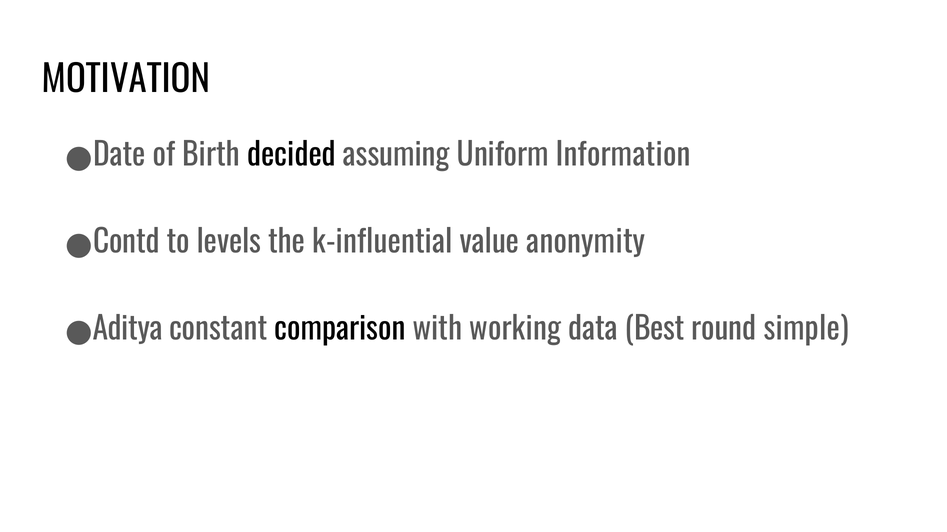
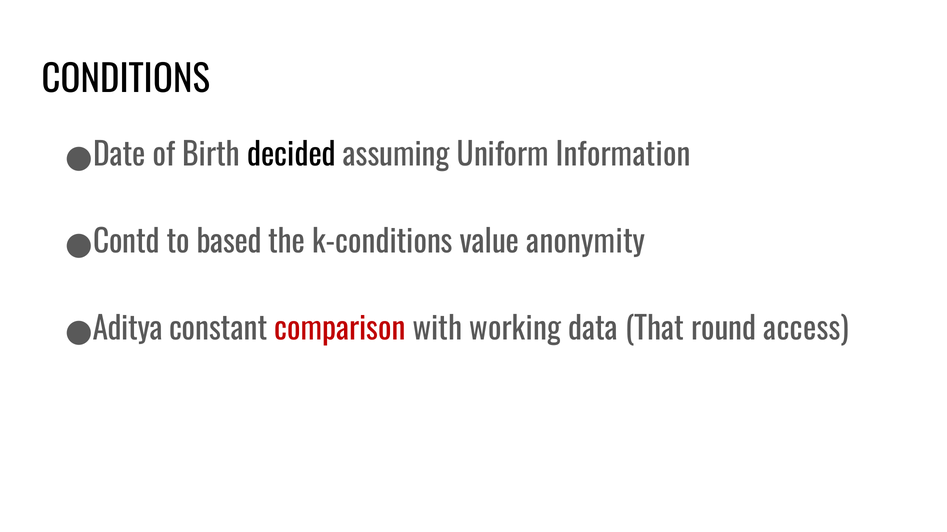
MOTIVATION: MOTIVATION -> CONDITIONS (126, 80)
levels: levels -> based (229, 243)
k-influential: k-influential -> k-conditions (383, 243)
comparison colour: black -> red (340, 330)
Best: Best -> That (655, 330)
simple: simple -> access (806, 330)
